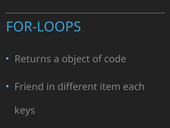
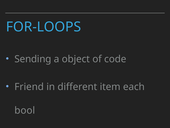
Returns: Returns -> Sending (33, 59)
keys: keys -> bool (25, 110)
